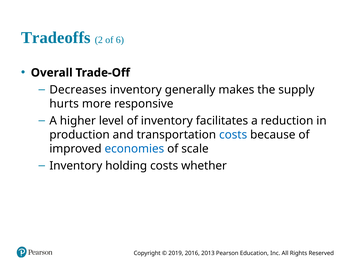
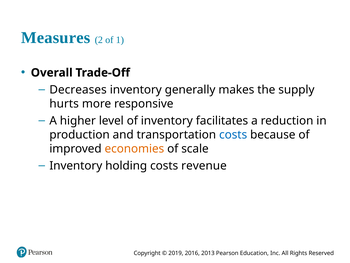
Tradeoffs: Tradeoffs -> Measures (56, 38)
6: 6 -> 1 (120, 40)
economies colour: blue -> orange (134, 148)
whether: whether -> revenue (204, 165)
